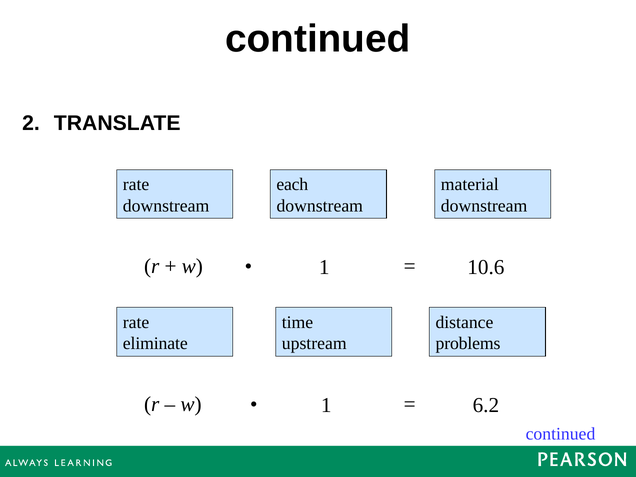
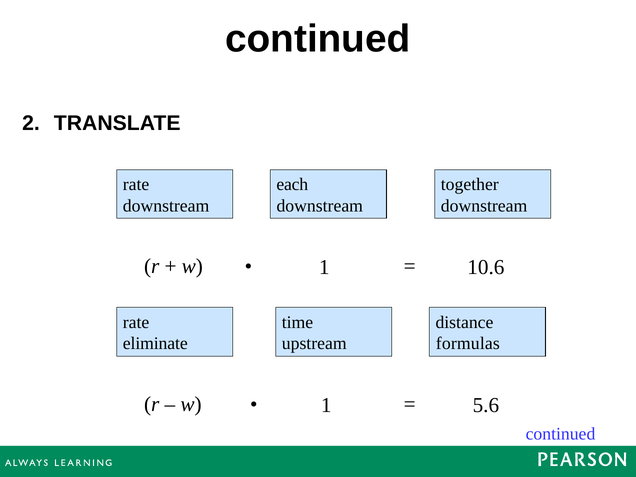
material: material -> together (470, 185)
problems: problems -> formulas (468, 344)
6.2: 6.2 -> 5.6 (486, 405)
